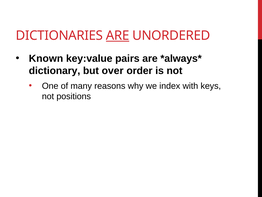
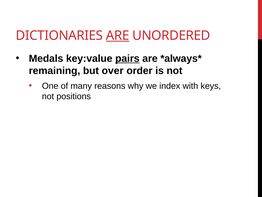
Known: Known -> Medals (46, 58)
pairs underline: none -> present (127, 58)
dictionary: dictionary -> remaining (55, 71)
